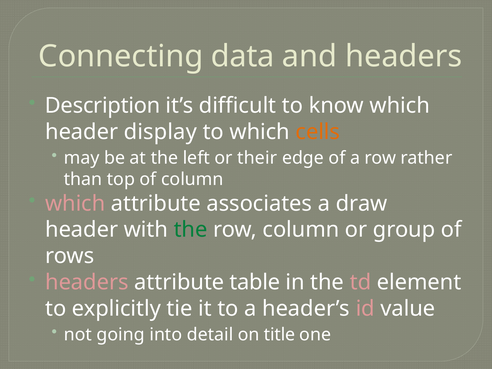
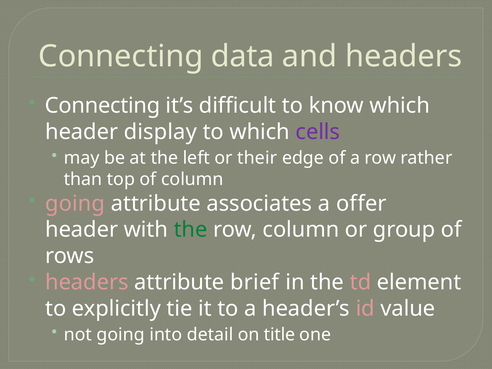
Description: Description -> Connecting (103, 106)
cells colour: orange -> purple (318, 132)
which: which -> going (75, 203)
draw: draw -> offer (361, 203)
table: table -> brief (255, 282)
